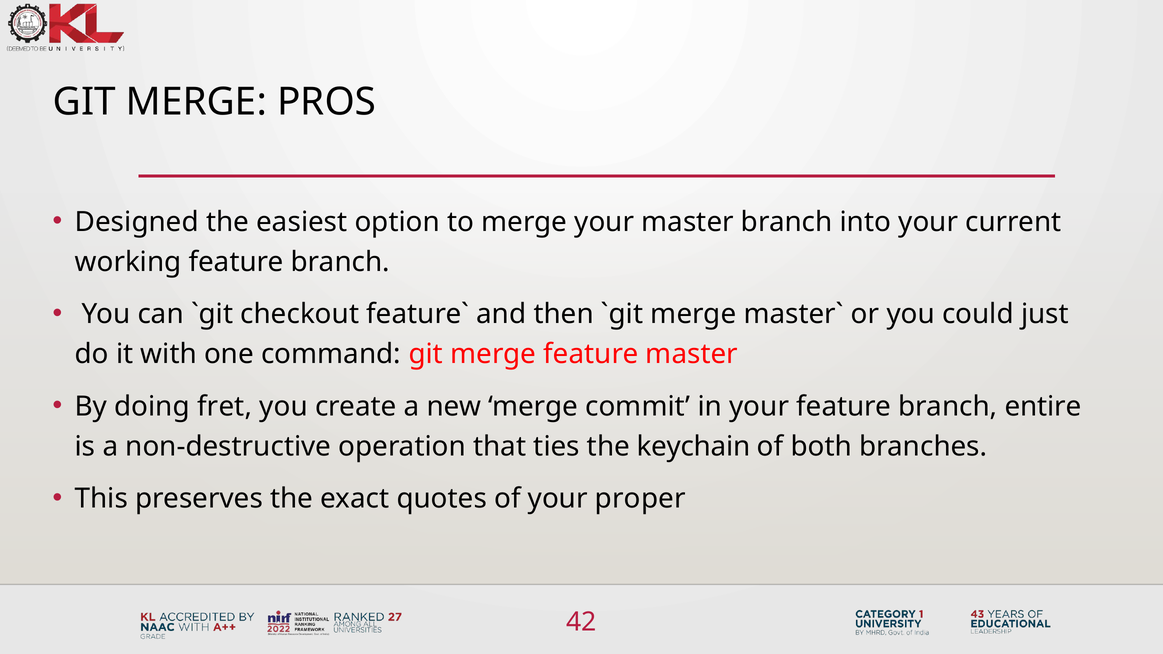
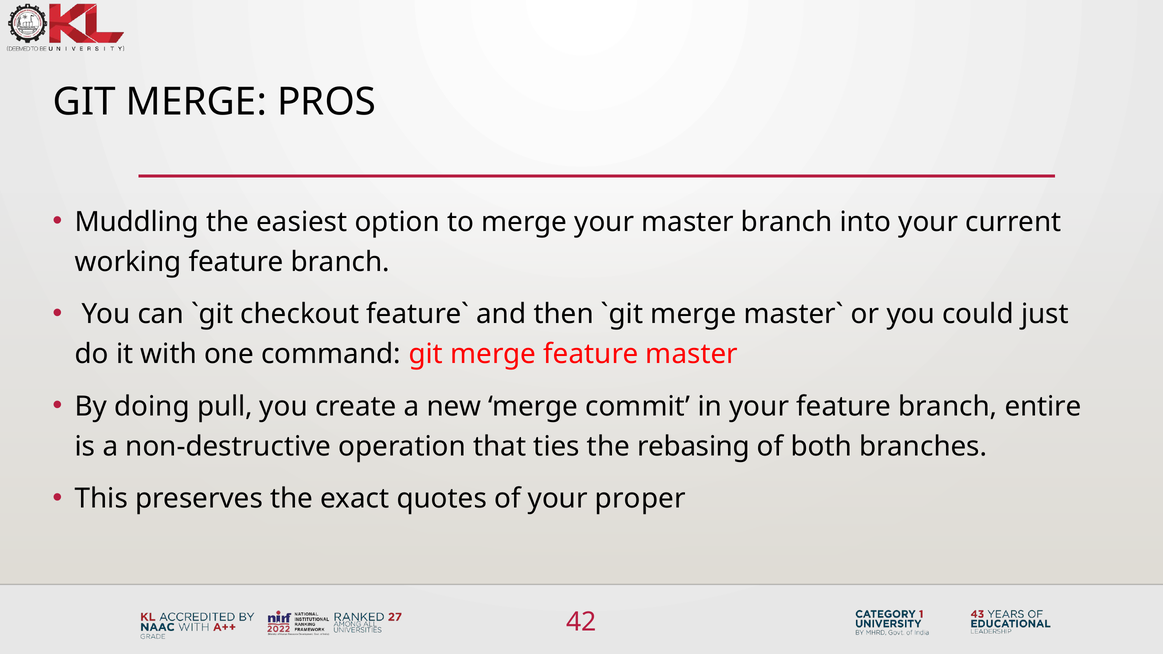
Designed: Designed -> Muddling (137, 222)
fret: fret -> pull (225, 406)
keychain: keychain -> rebasing (694, 447)
